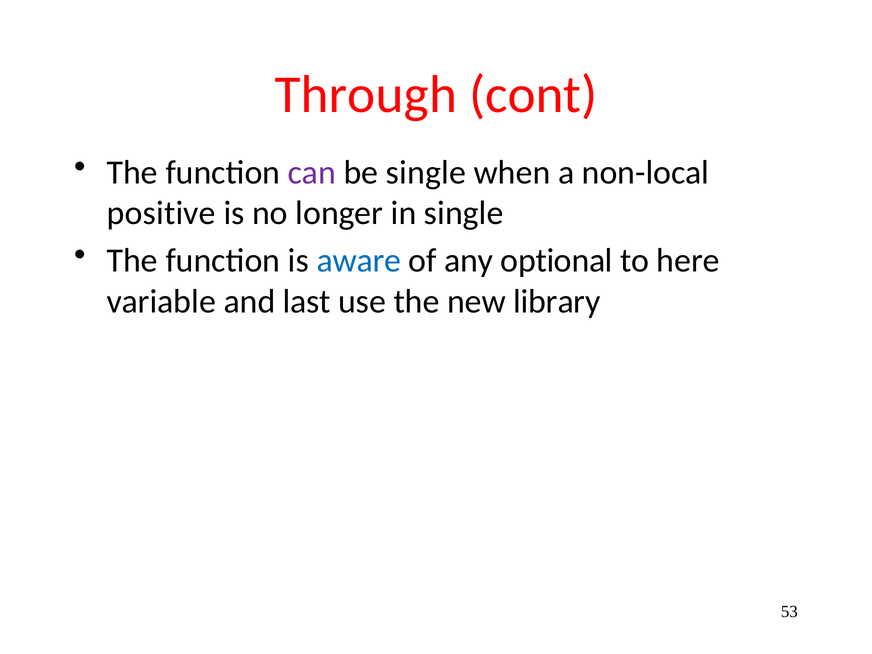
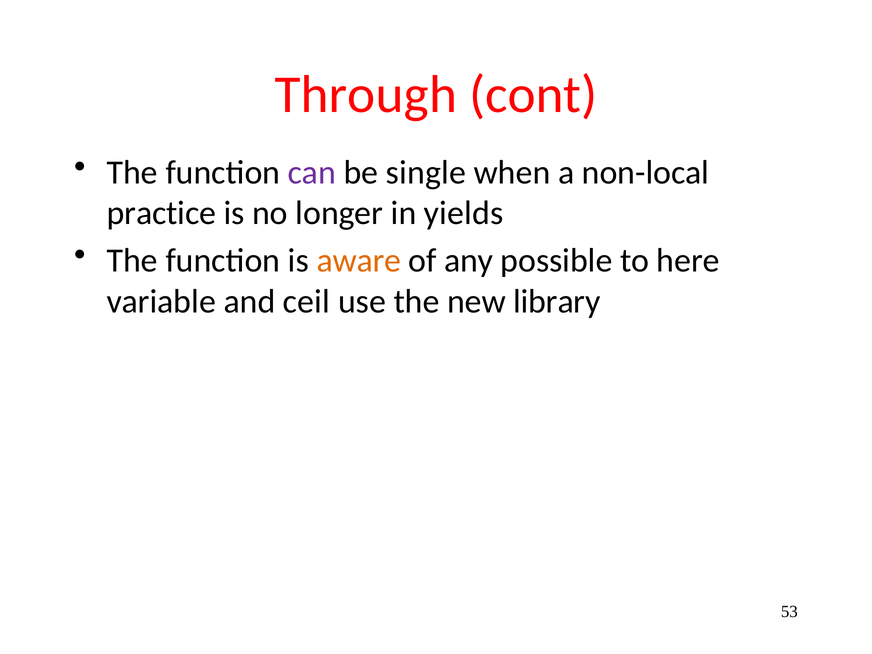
positive: positive -> practice (161, 213)
in single: single -> yields (464, 213)
aware colour: blue -> orange (359, 261)
optional: optional -> possible (556, 261)
last: last -> ceil (307, 301)
